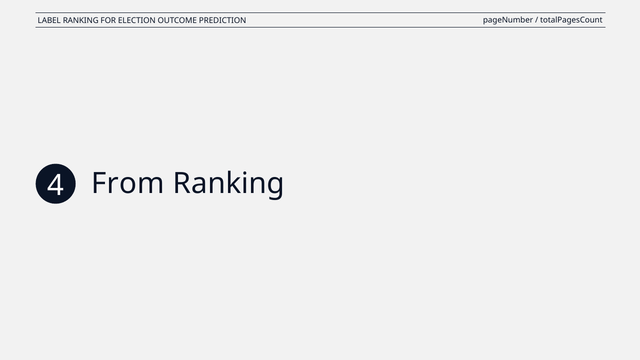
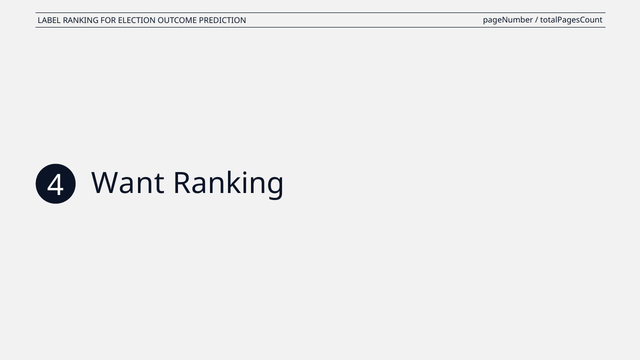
From: From -> Want (128, 184)
